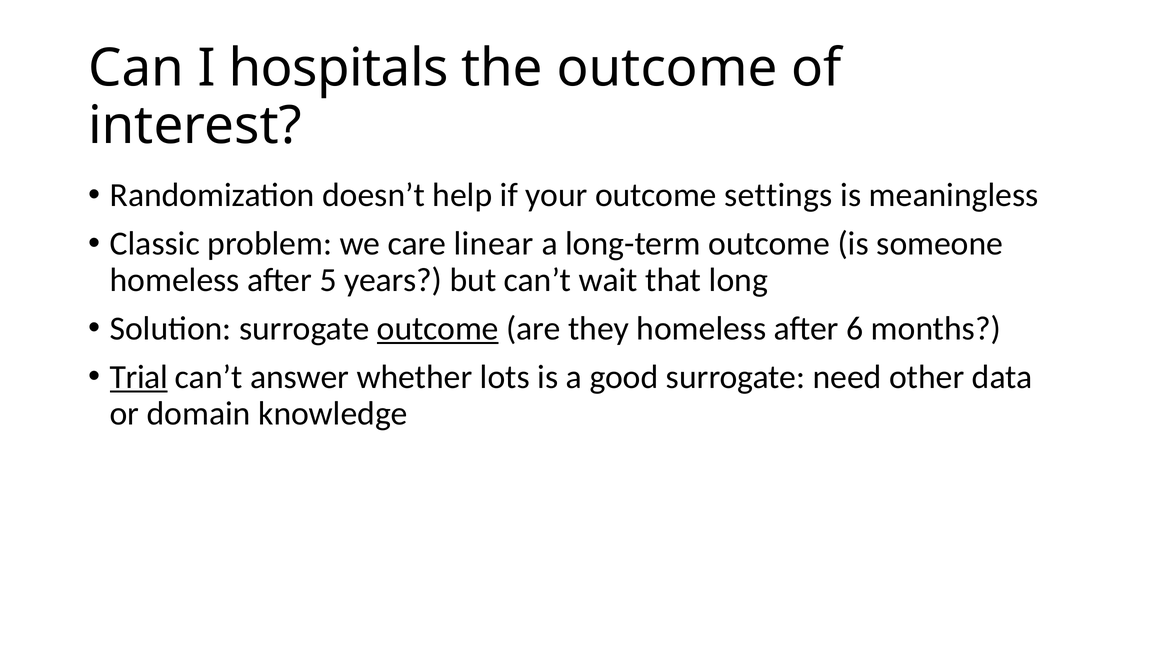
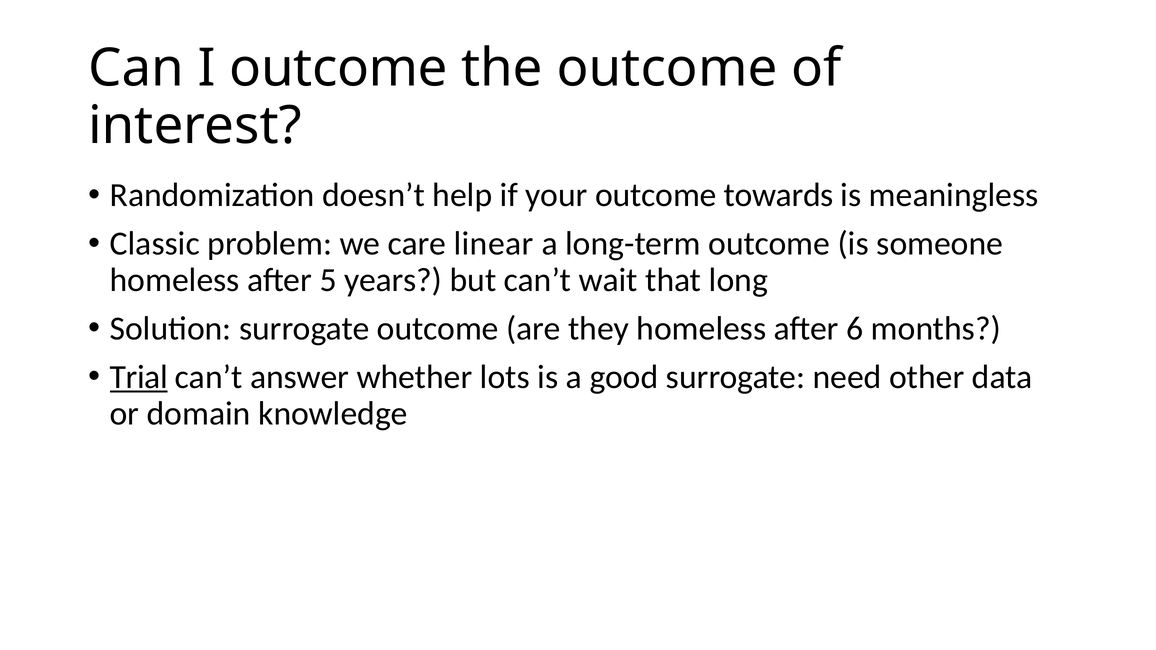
I hospitals: hospitals -> outcome (339, 69)
settings: settings -> towards (779, 195)
outcome underline: present -> none (438, 329)
